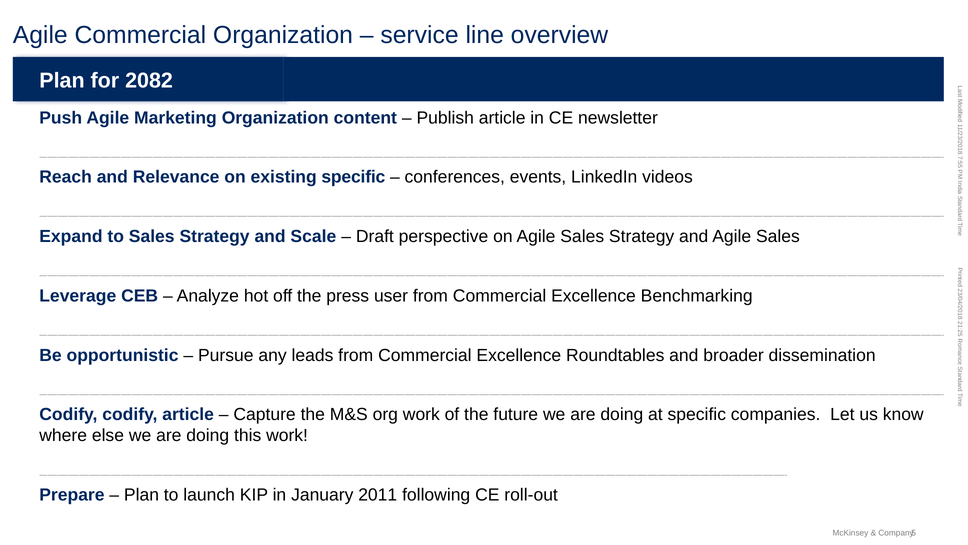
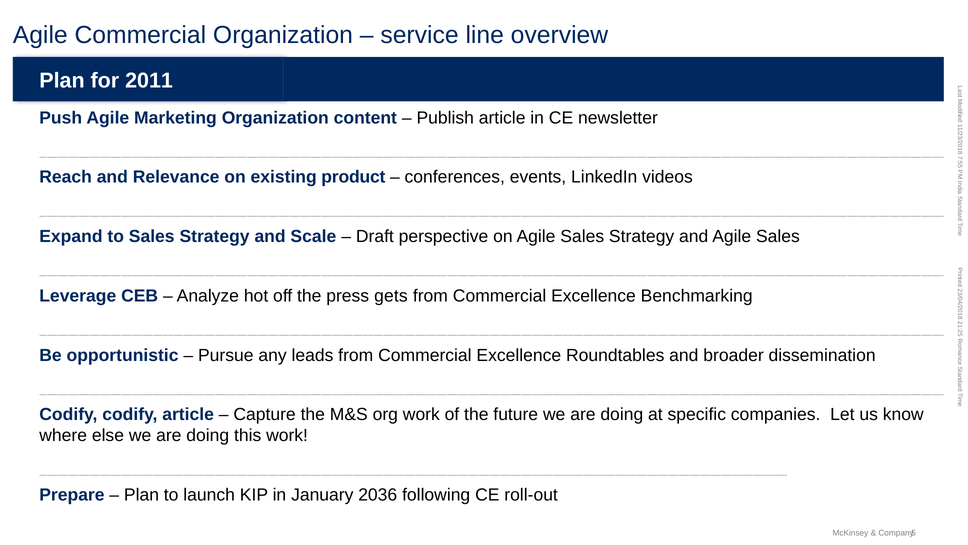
2082: 2082 -> 2011 (149, 80)
existing specific: specific -> product (353, 177)
user: user -> gets (391, 296)
2011: 2011 -> 2036 (378, 495)
